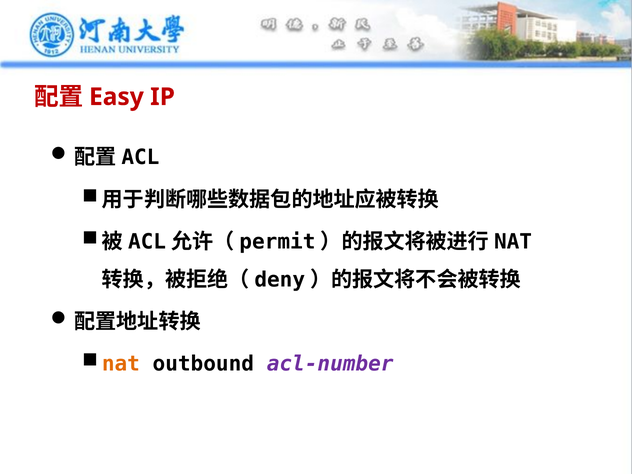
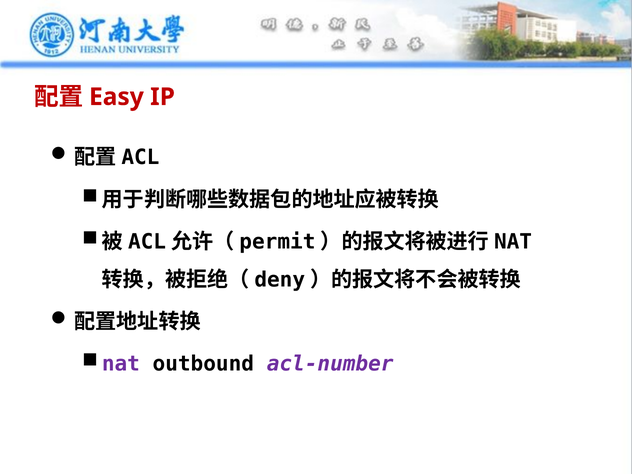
nat colour: orange -> purple (121, 364)
